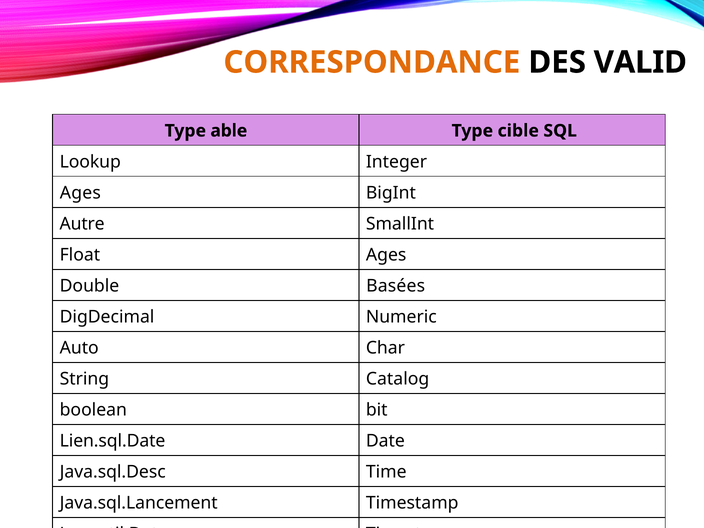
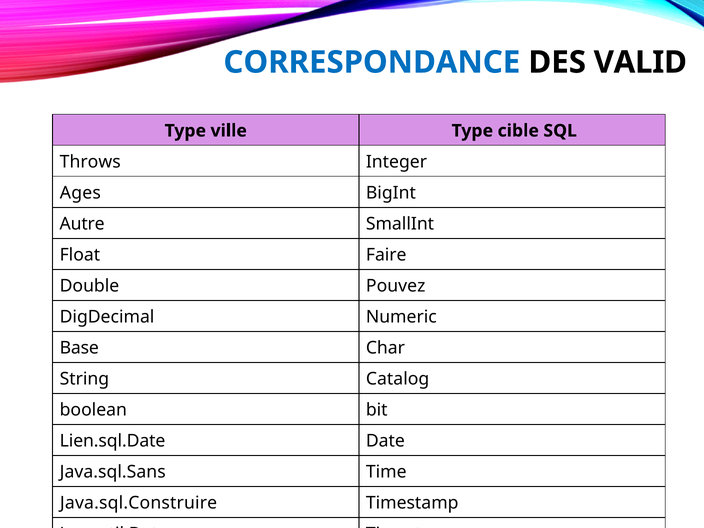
CORRESPONDANCE colour: orange -> blue (372, 62)
able: able -> ville (229, 131)
Lookup: Lookup -> Throws (90, 162)
Float Ages: Ages -> Faire (386, 255)
Basées: Basées -> Pouvez (396, 286)
Auto: Auto -> Base (79, 348)
Java.sql.Desc: Java.sql.Desc -> Java.sql.Sans (113, 472)
Java.sql.Lancement: Java.sql.Lancement -> Java.sql.Construire (139, 503)
